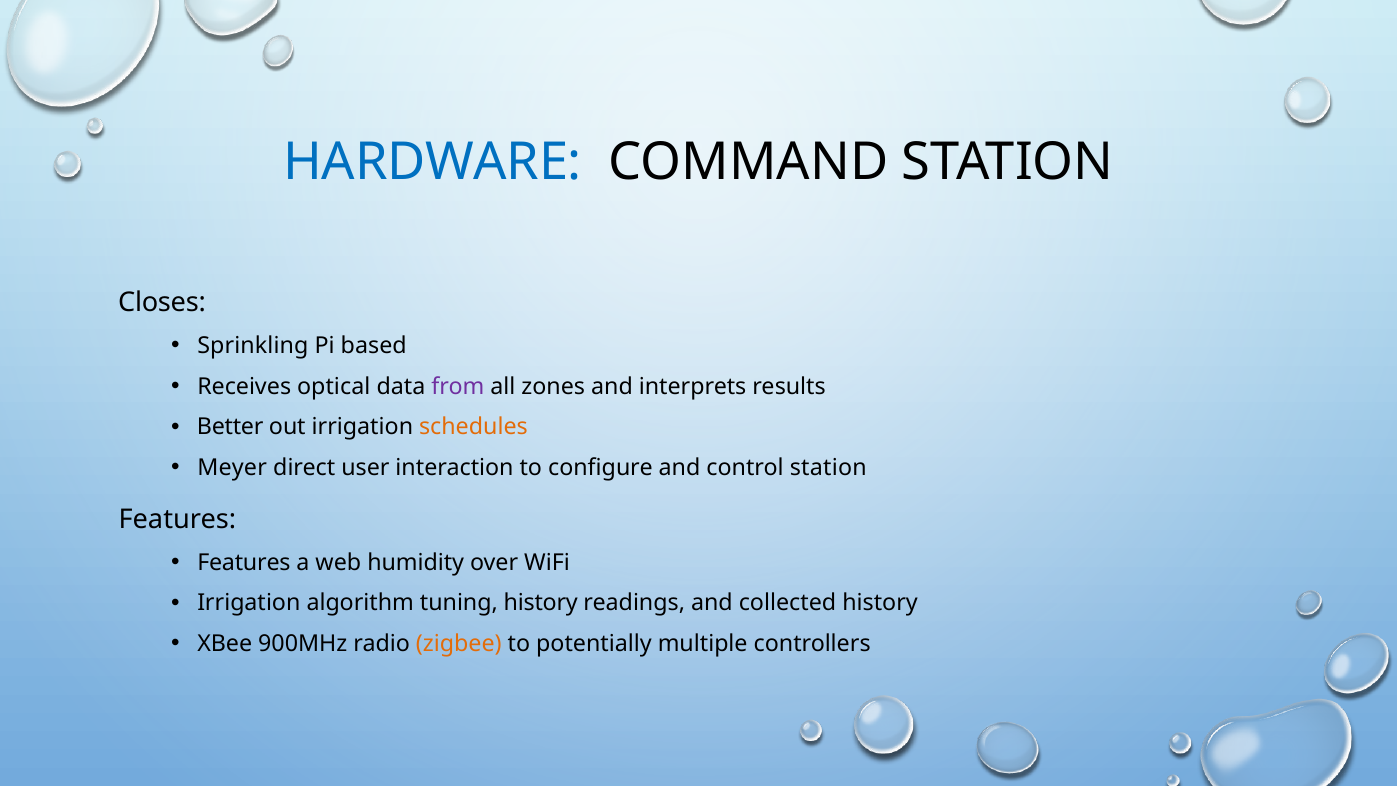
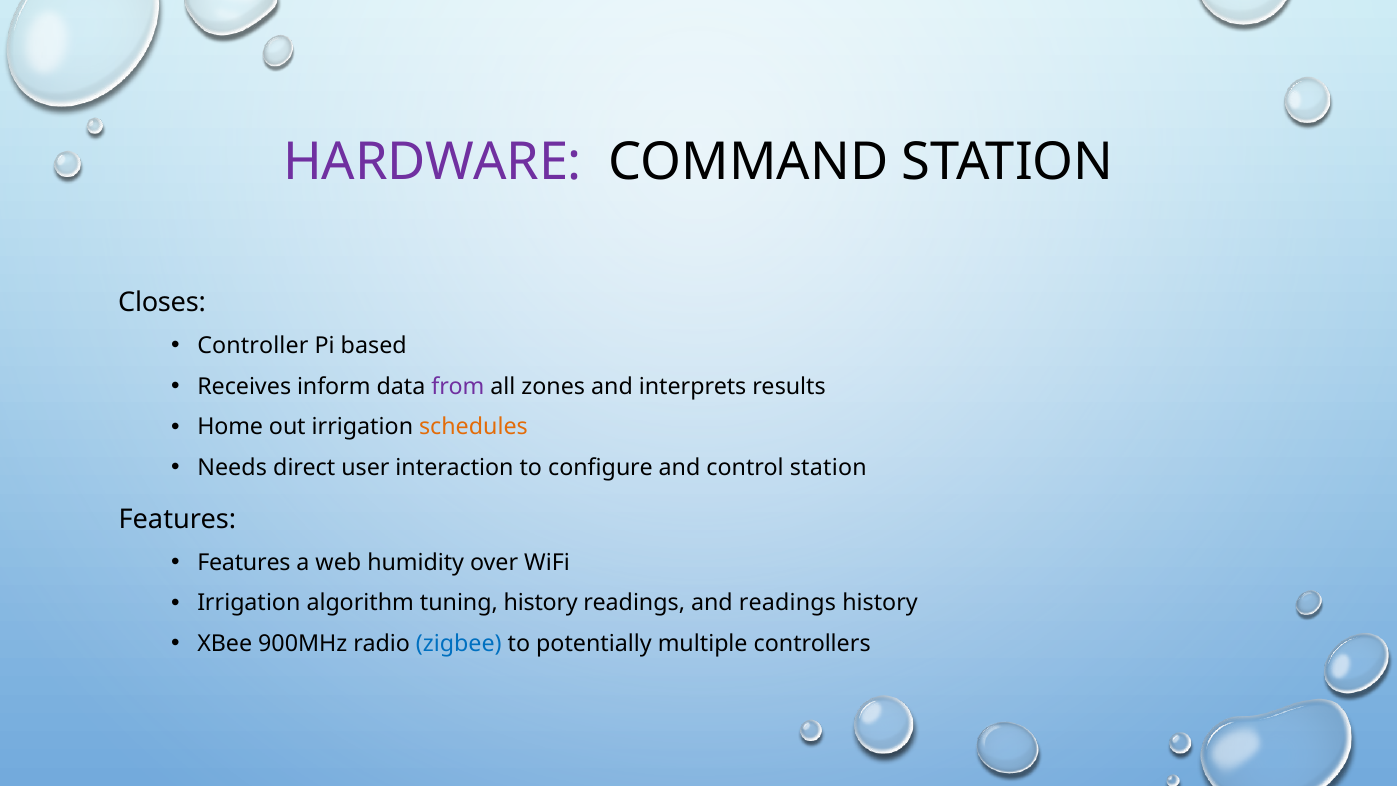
HARDWARE colour: blue -> purple (433, 162)
Sprinkling: Sprinkling -> Controller (253, 346)
optical: optical -> inform (334, 386)
Better: Better -> Home (230, 427)
Meyer: Meyer -> Needs (232, 468)
and collected: collected -> readings (787, 603)
zigbee colour: orange -> blue (459, 644)
